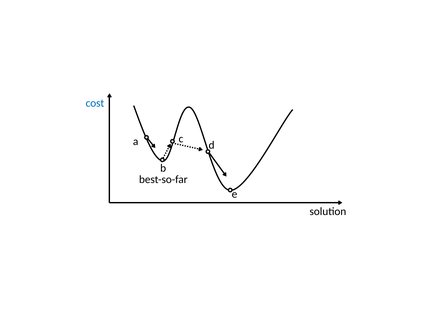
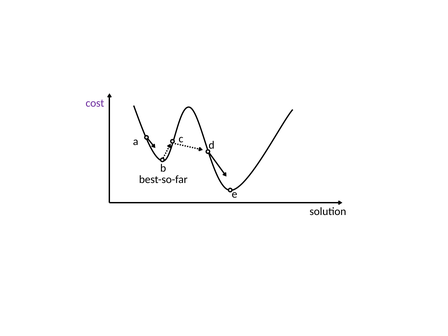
cost colour: blue -> purple (95, 103)
